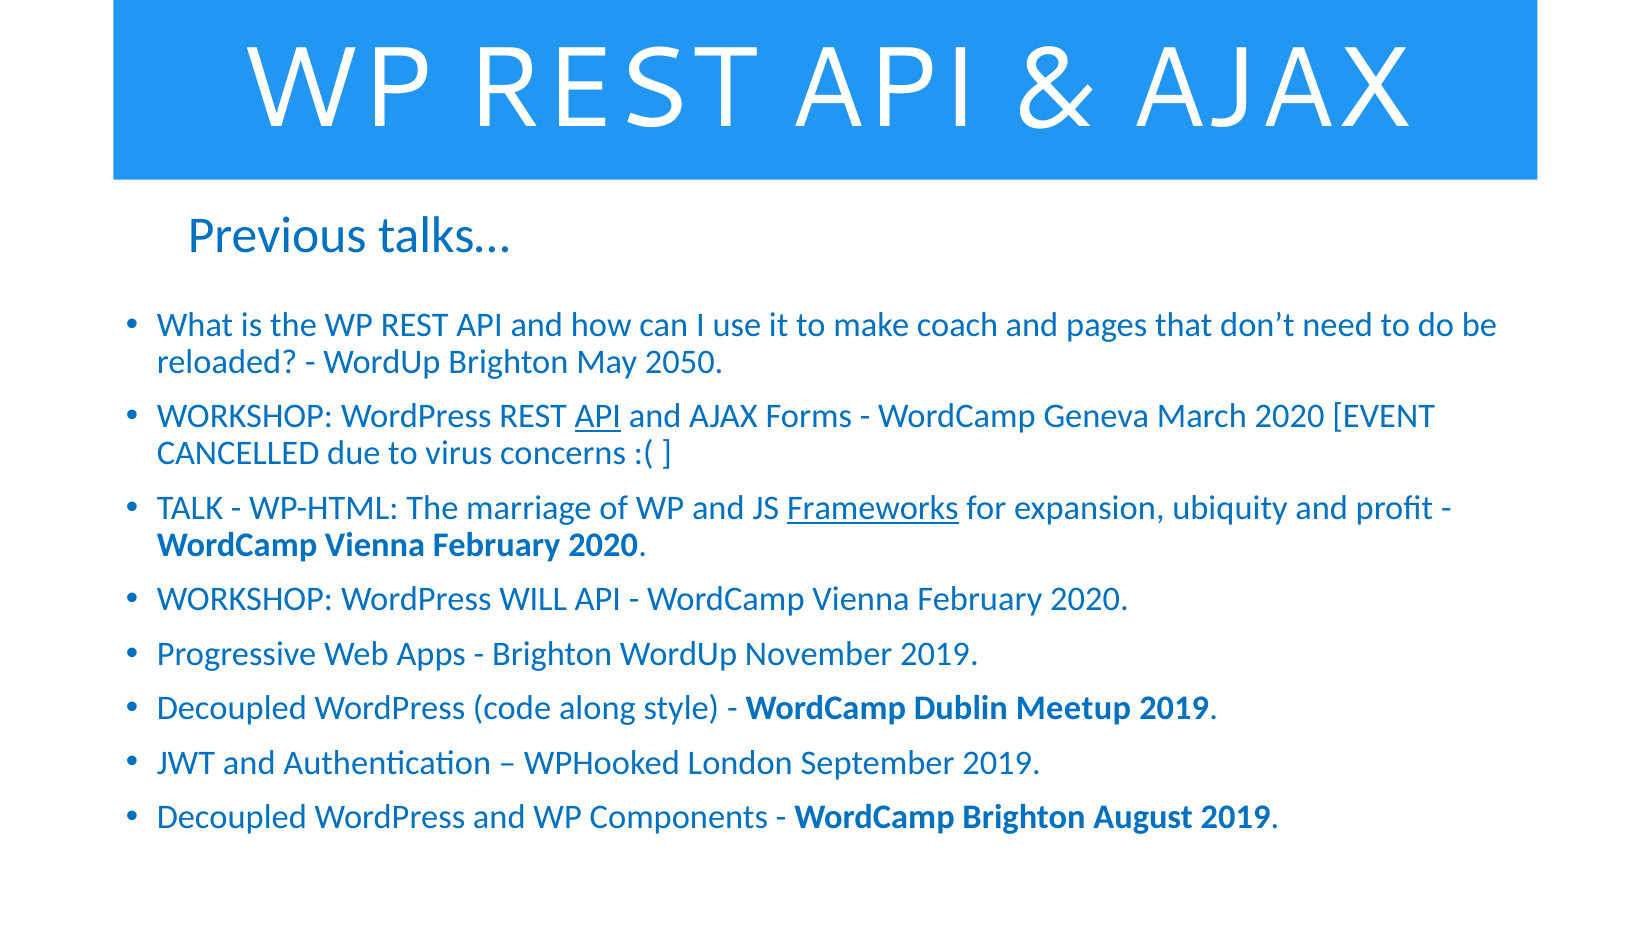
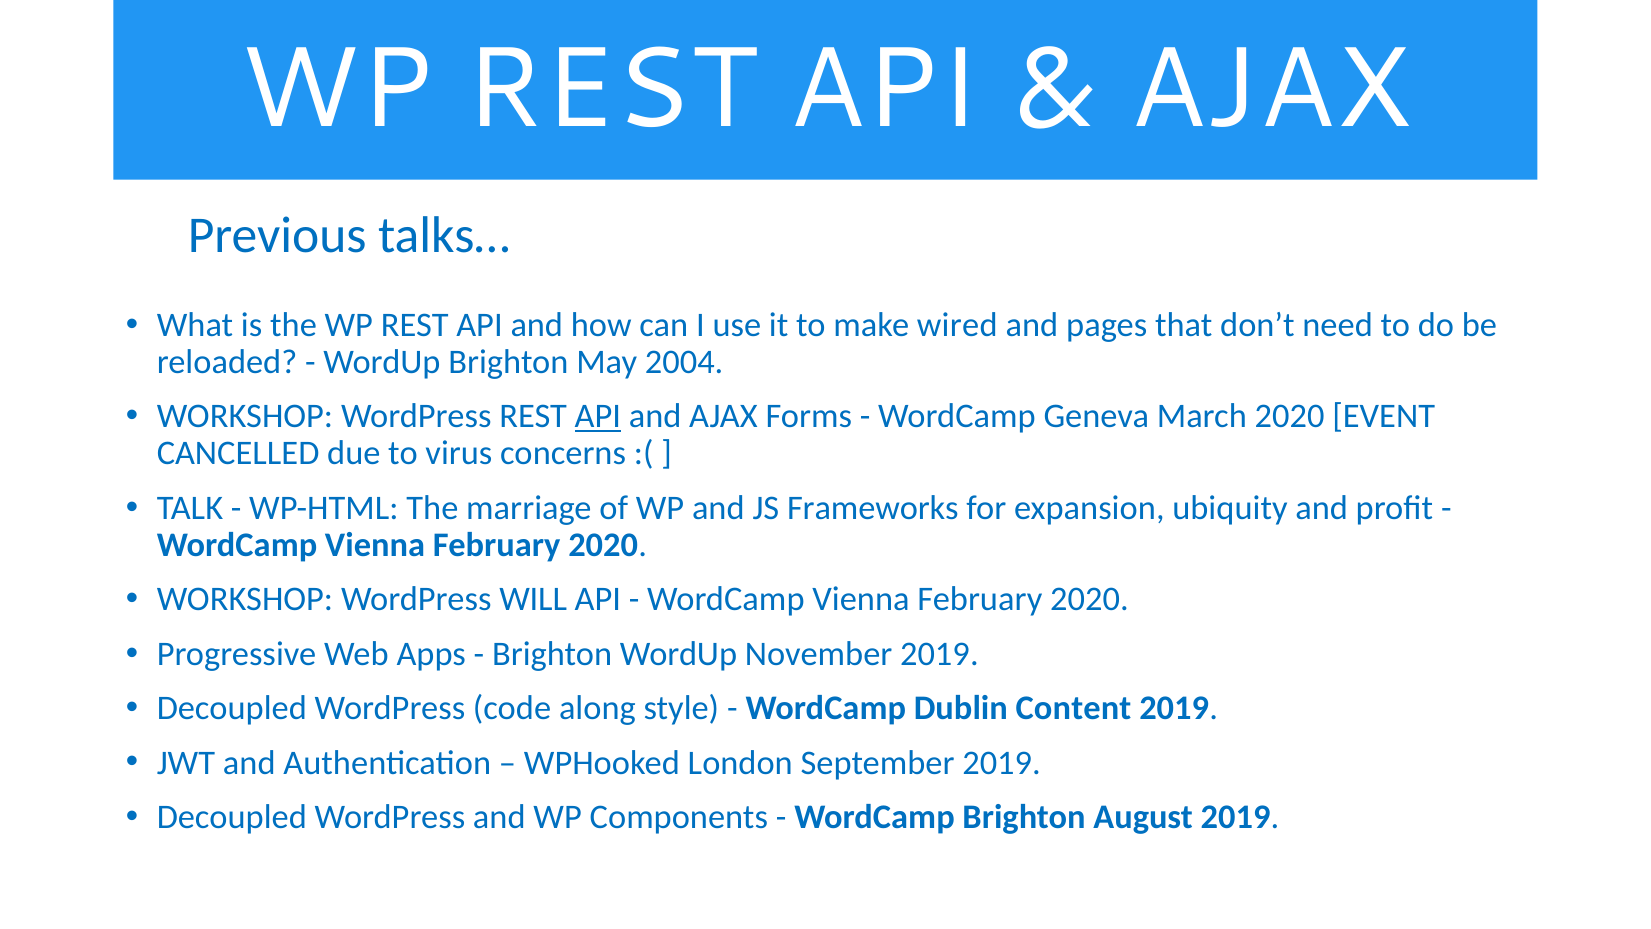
coach: coach -> wired (957, 325)
2050: 2050 -> 2004 (684, 362)
Frameworks underline: present -> none (873, 508)
Meetup: Meetup -> Content (1074, 708)
